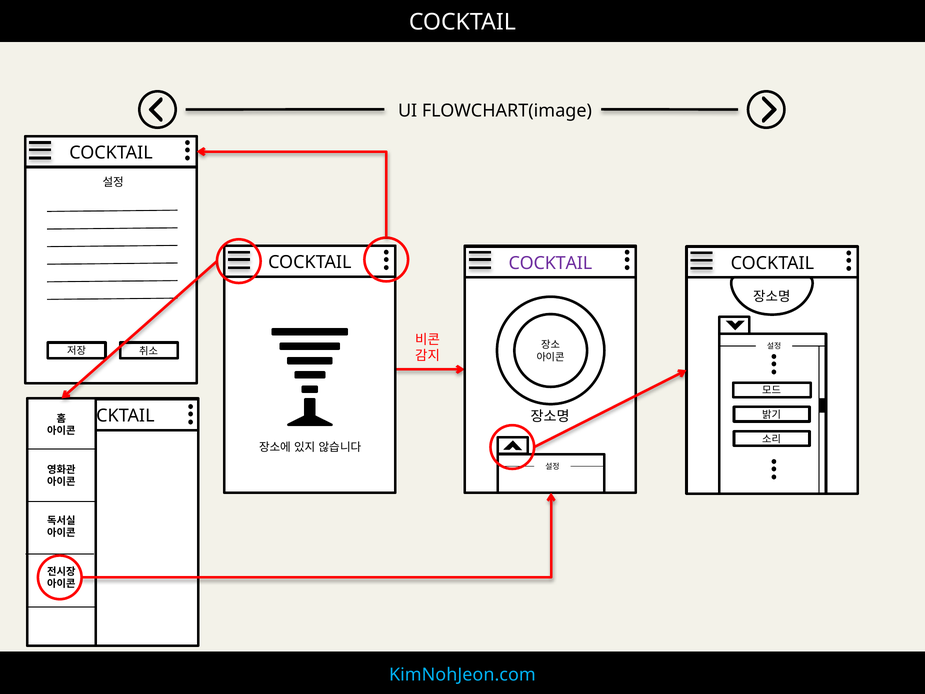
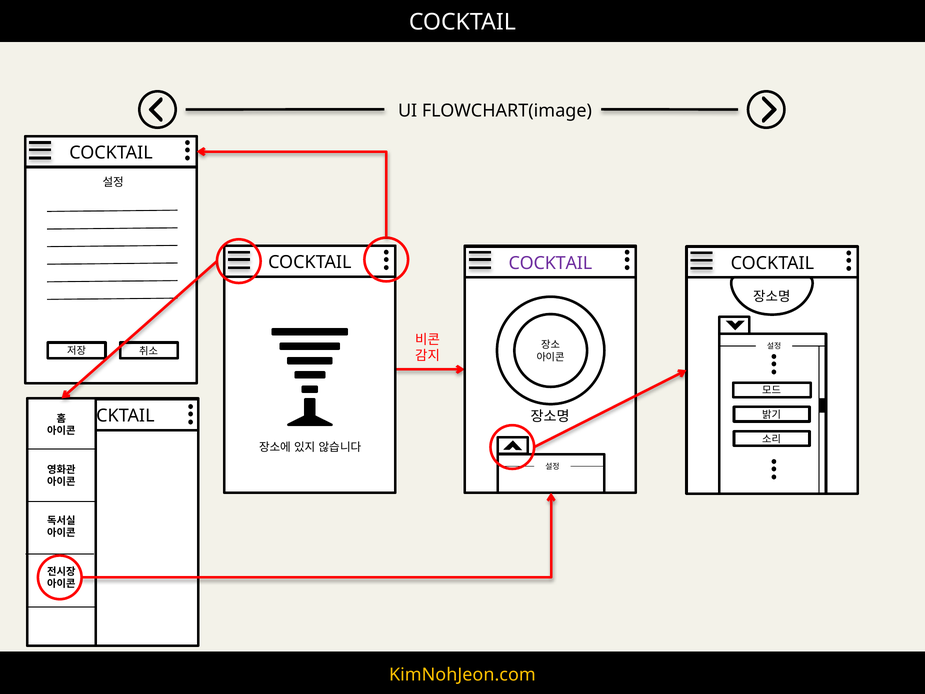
KimNohJeon.com colour: light blue -> yellow (462, 674)
